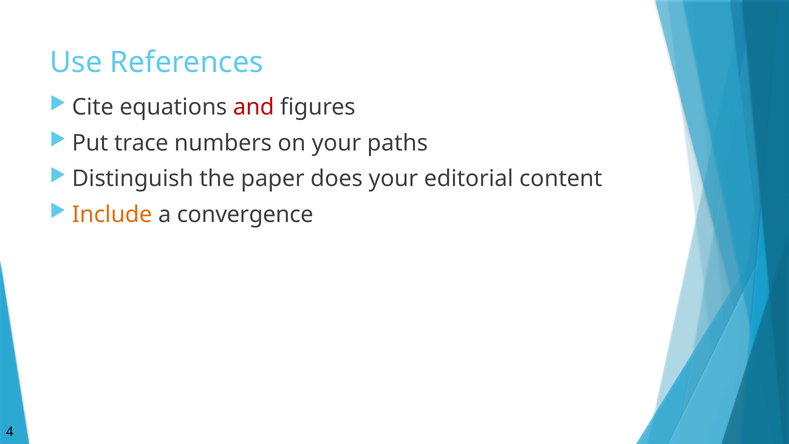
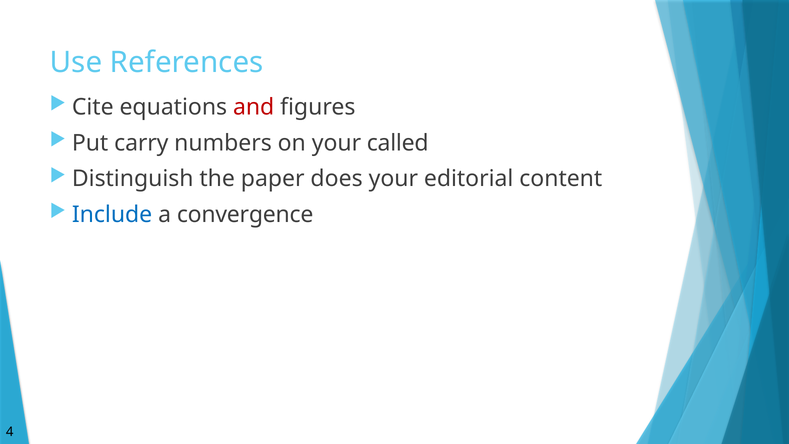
trace: trace -> carry (141, 143)
paths: paths -> called (398, 143)
Include colour: orange -> blue (112, 214)
